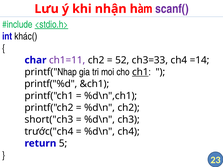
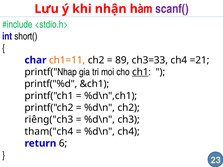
<stdio.h> underline: present -> none (51, 24)
khác(: khác( -> short( (26, 36)
ch1=11 colour: purple -> orange (67, 60)
52: 52 -> 89 (122, 60)
=14: =14 -> =21 (200, 60)
short("ch3: short("ch3 -> riêng("ch3 (49, 120)
trước("ch4: trước("ch4 -> tham("ch4 (49, 132)
5: 5 -> 6 (63, 144)
